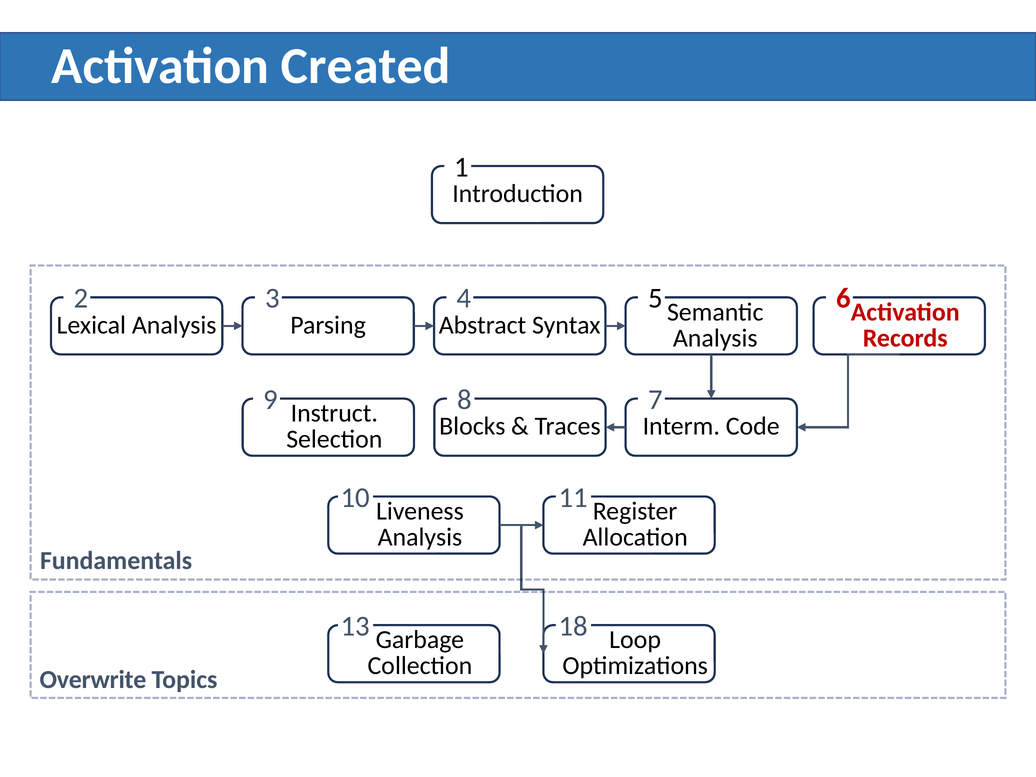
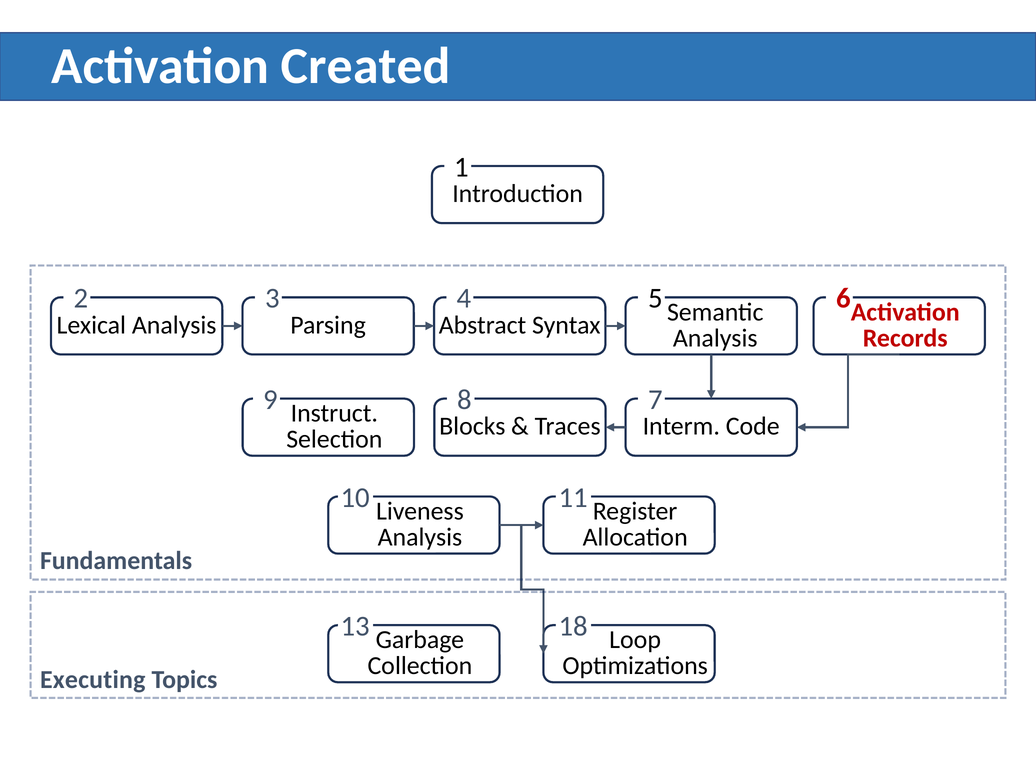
Overwrite: Overwrite -> Executing (93, 680)
